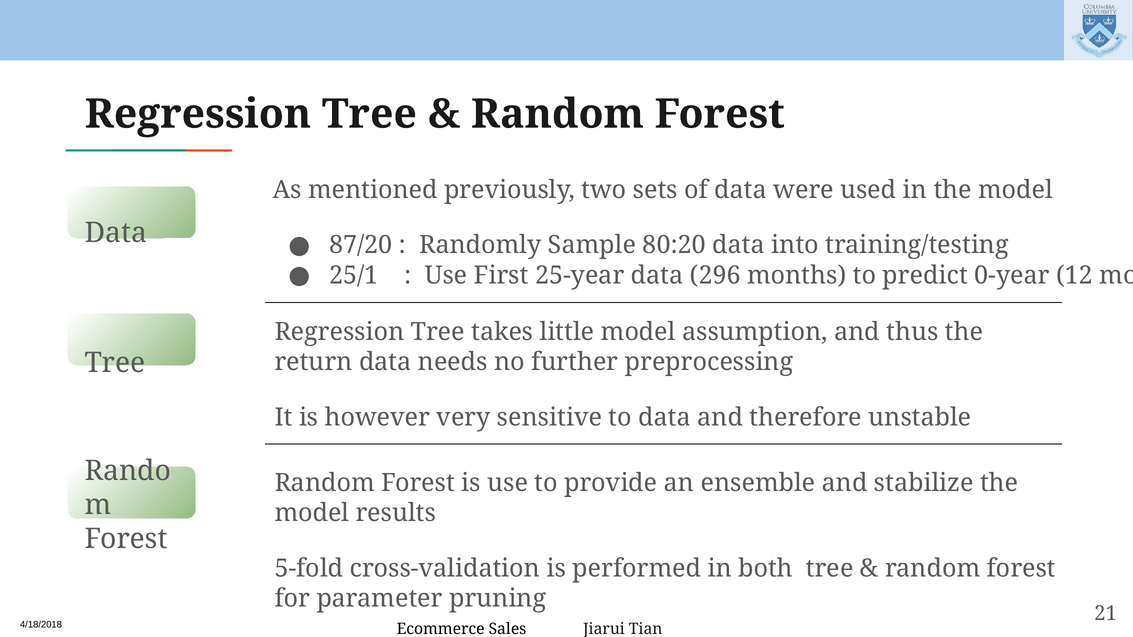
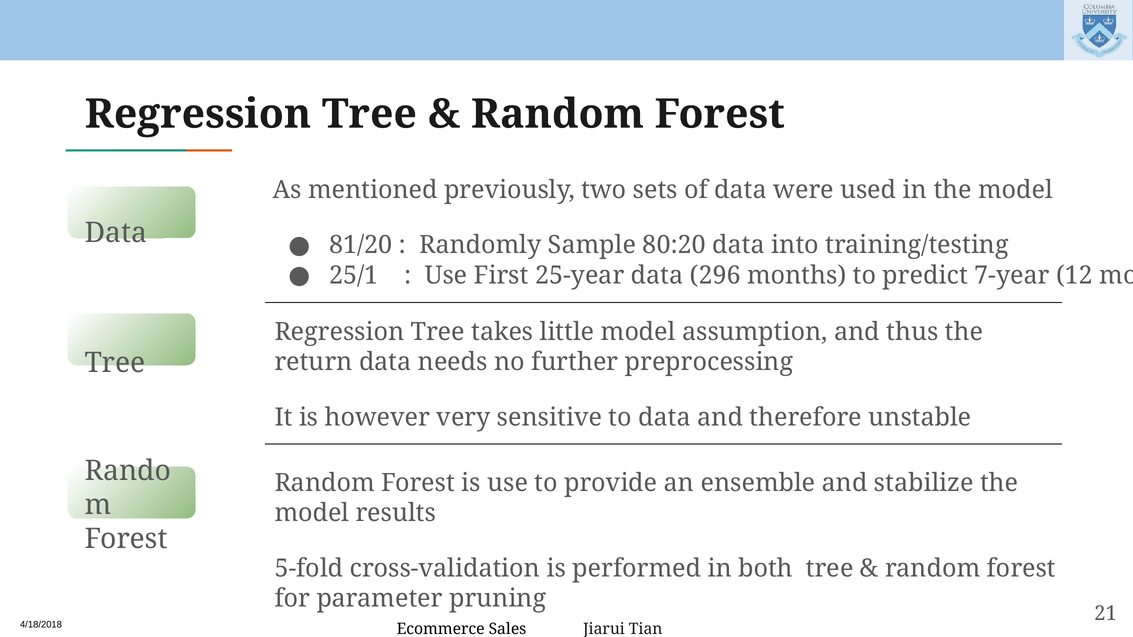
87/20: 87/20 -> 81/20 (361, 245)
0-year: 0-year -> 7-year (1012, 275)
